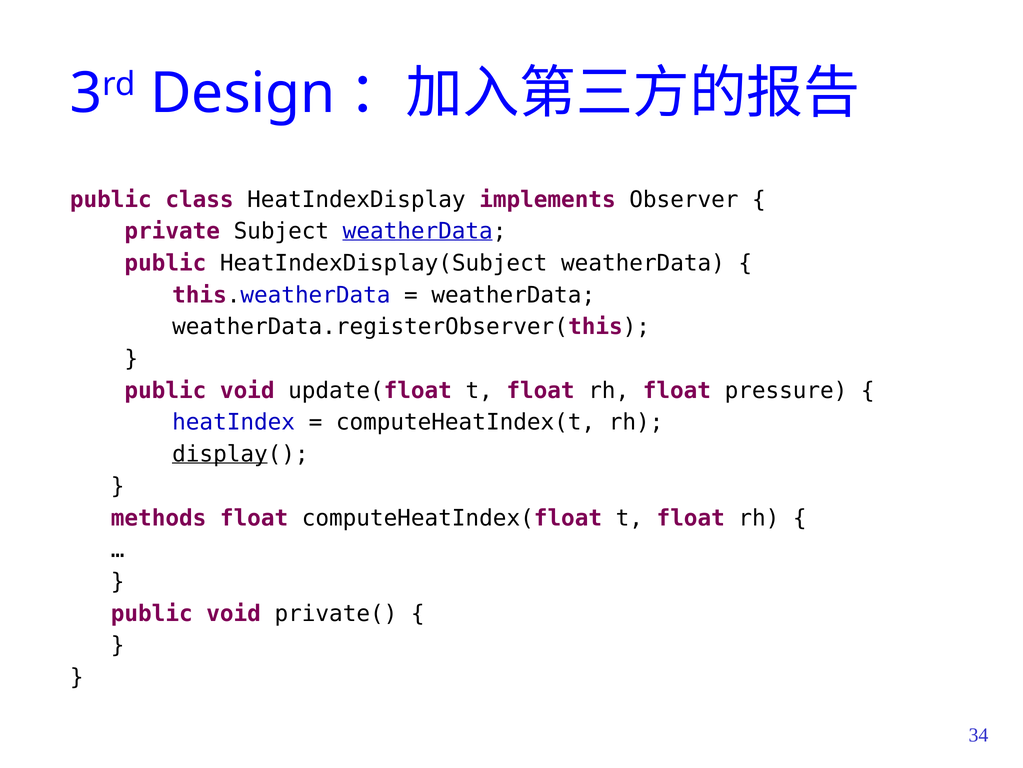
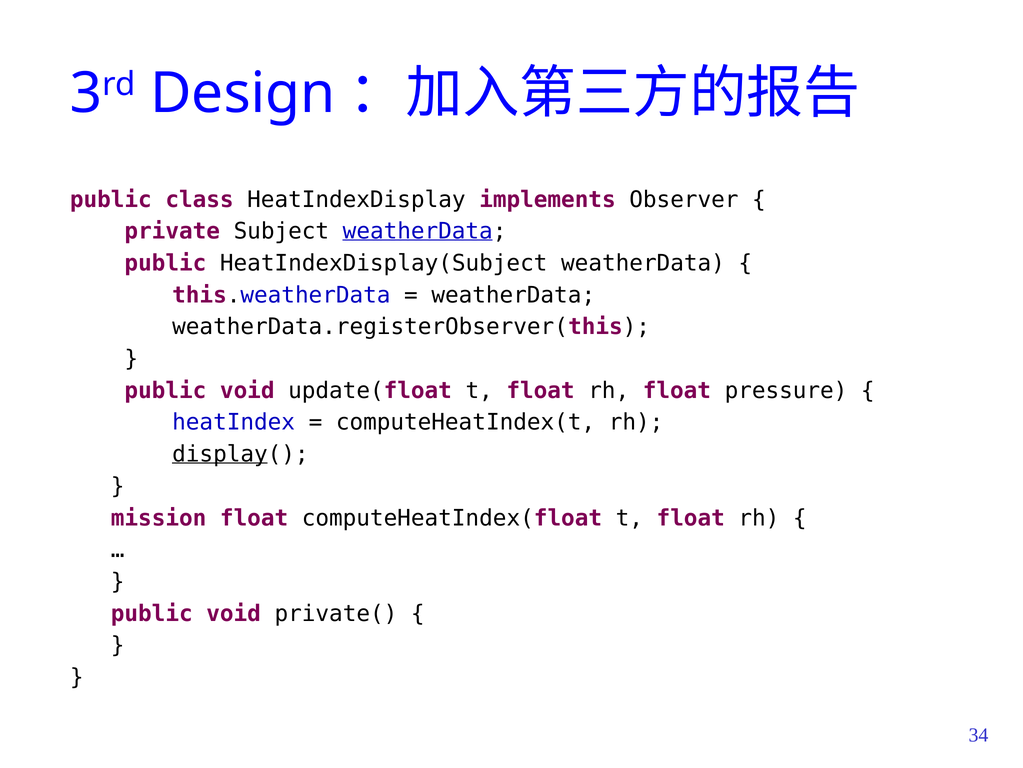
methods: methods -> mission (159, 518)
